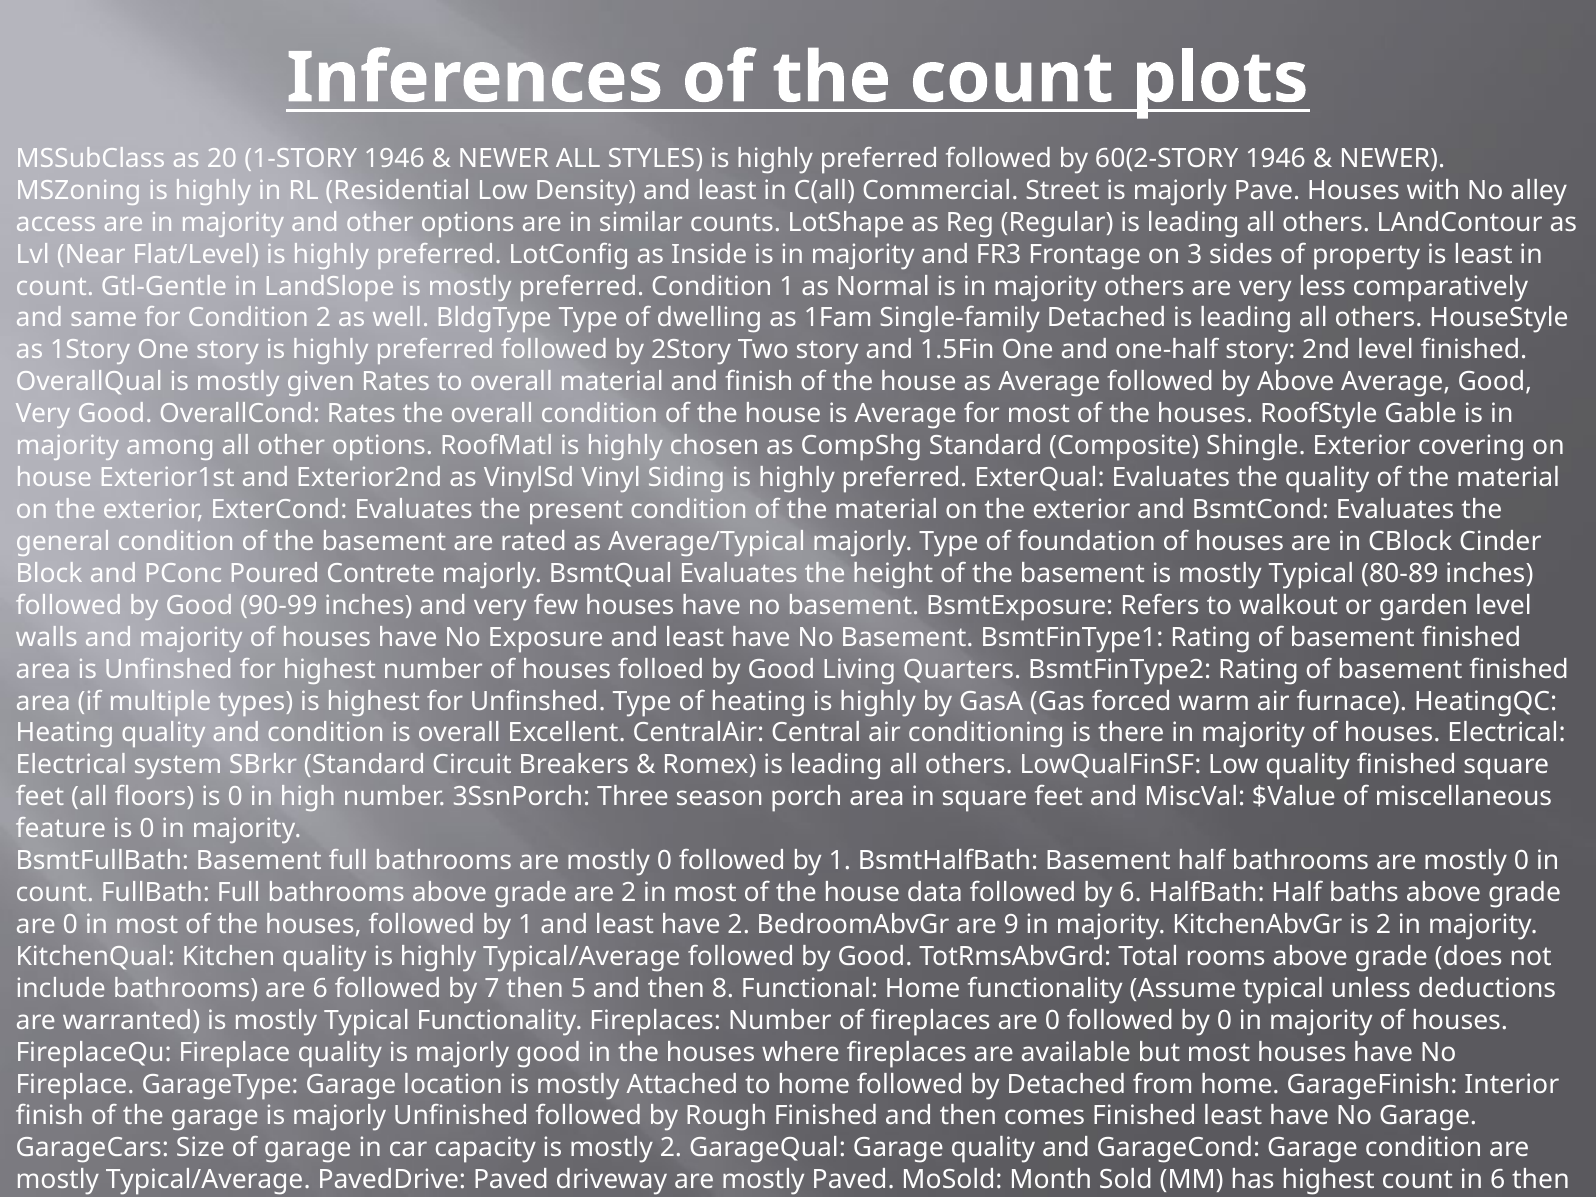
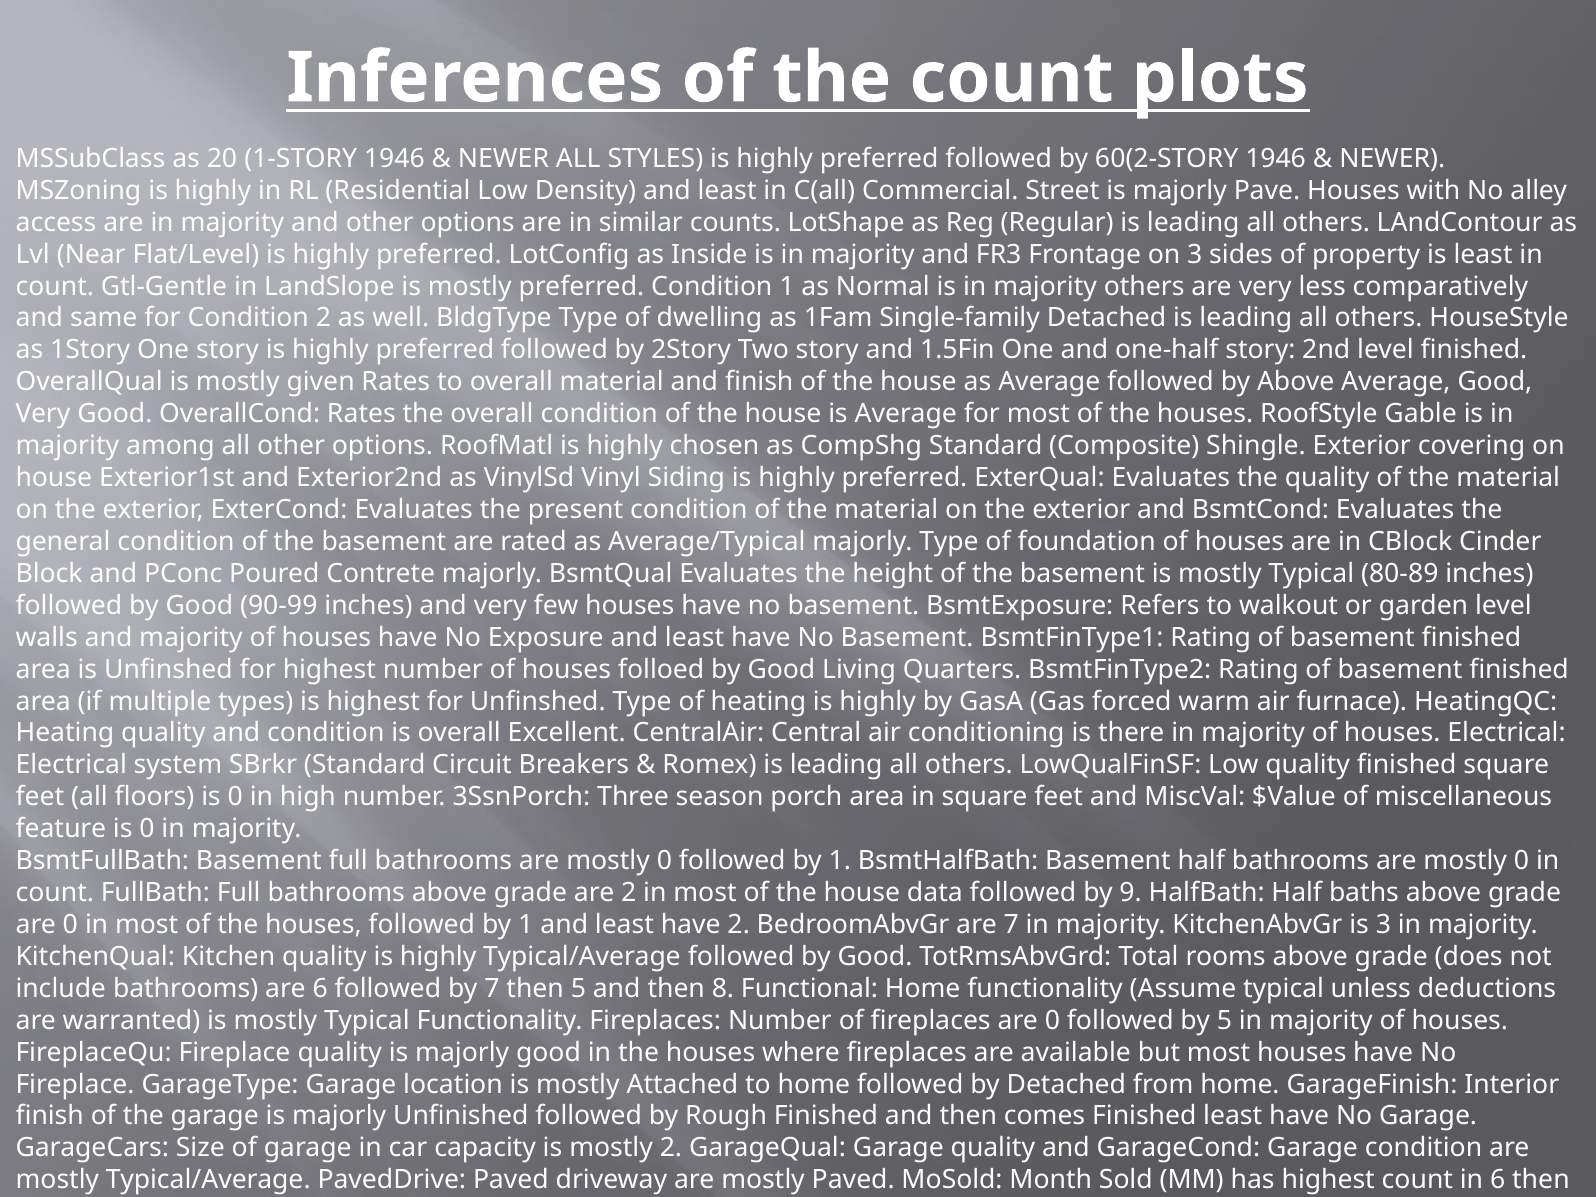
by 6: 6 -> 9 (1131, 893)
are 9: 9 -> 7 (1011, 925)
is 2: 2 -> 3 (1383, 925)
by 0: 0 -> 5 (1224, 1020)
